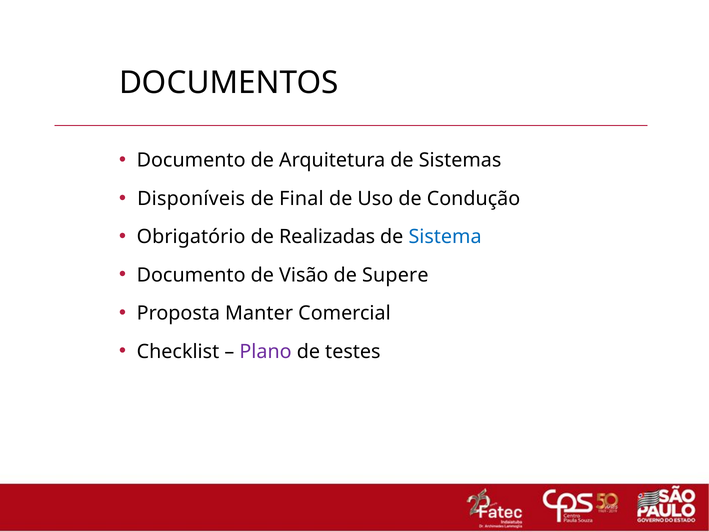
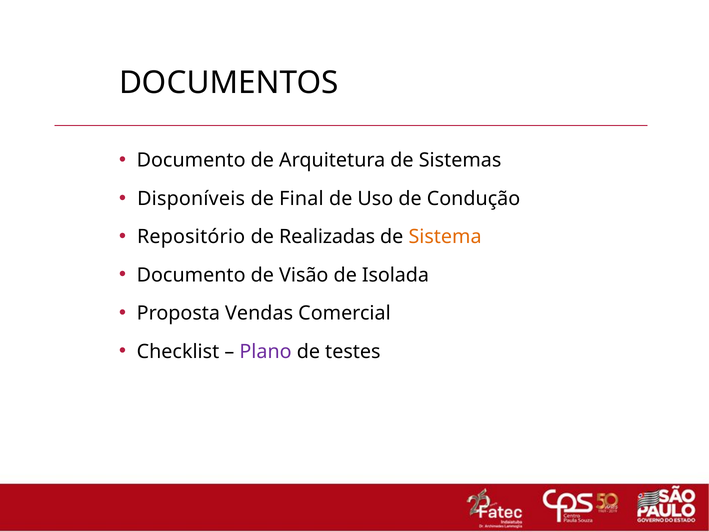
Obrigatório: Obrigatório -> Repositório (191, 237)
Sistema colour: blue -> orange (445, 237)
Supere: Supere -> Isolada (395, 275)
Manter: Manter -> Vendas (259, 313)
